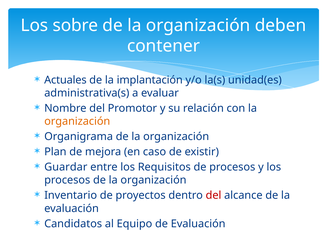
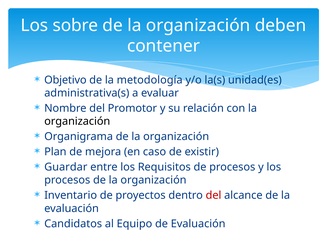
Actuales: Actuales -> Objetivo (65, 80)
implantación: implantación -> metodología (150, 80)
organización colour: orange -> black (77, 121)
